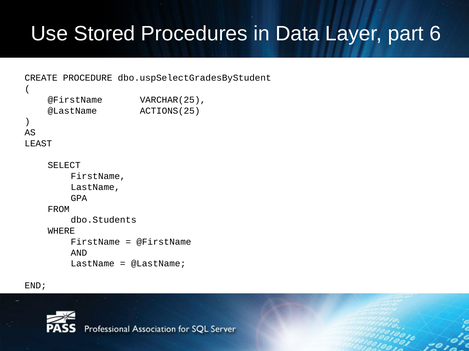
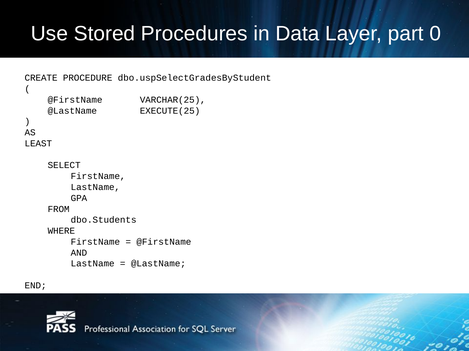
6: 6 -> 0 (435, 34)
ACTIONS(25: ACTIONS(25 -> EXECUTE(25 (170, 111)
